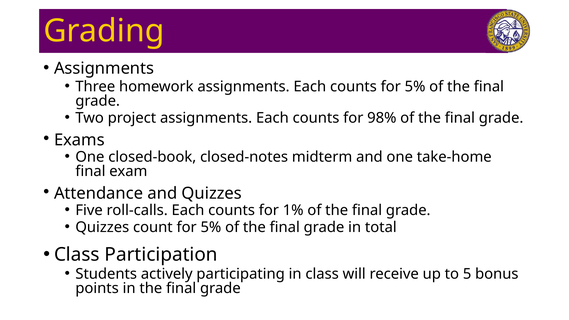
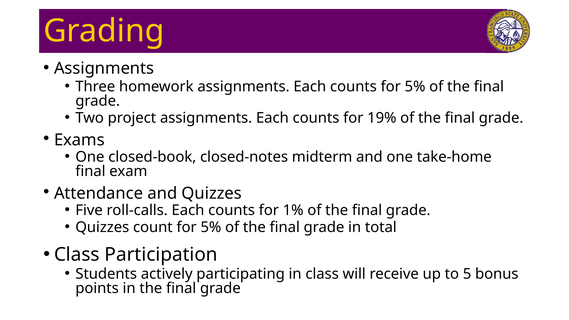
98%: 98% -> 19% (382, 118)
